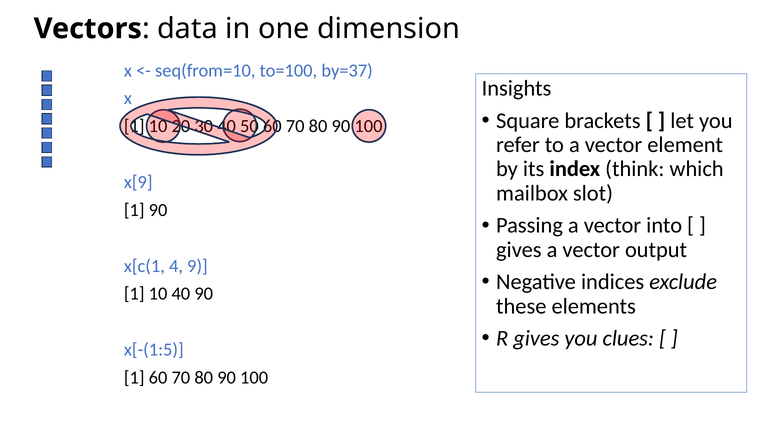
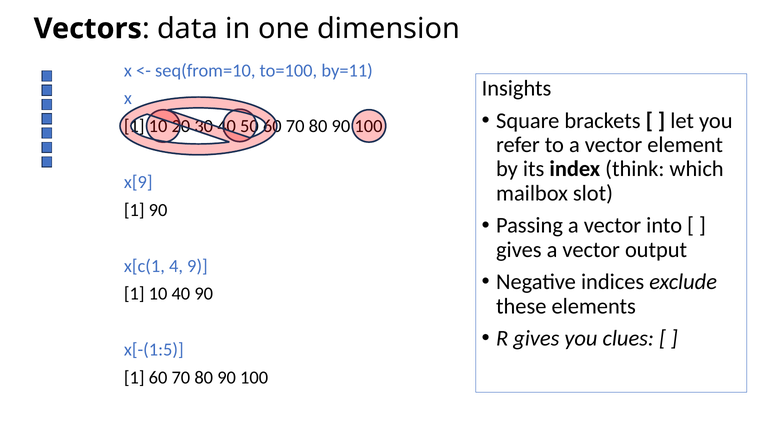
by=37: by=37 -> by=11 (347, 70)
